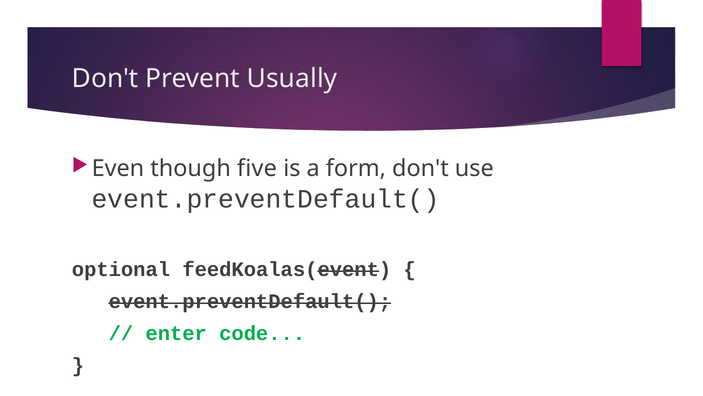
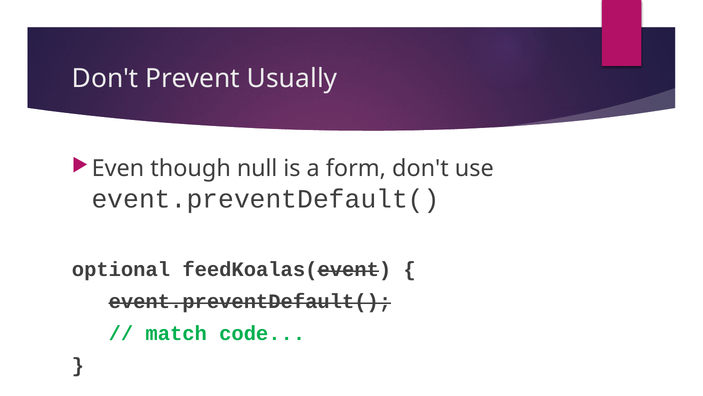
five: five -> null (257, 168)
enter: enter -> match (176, 333)
